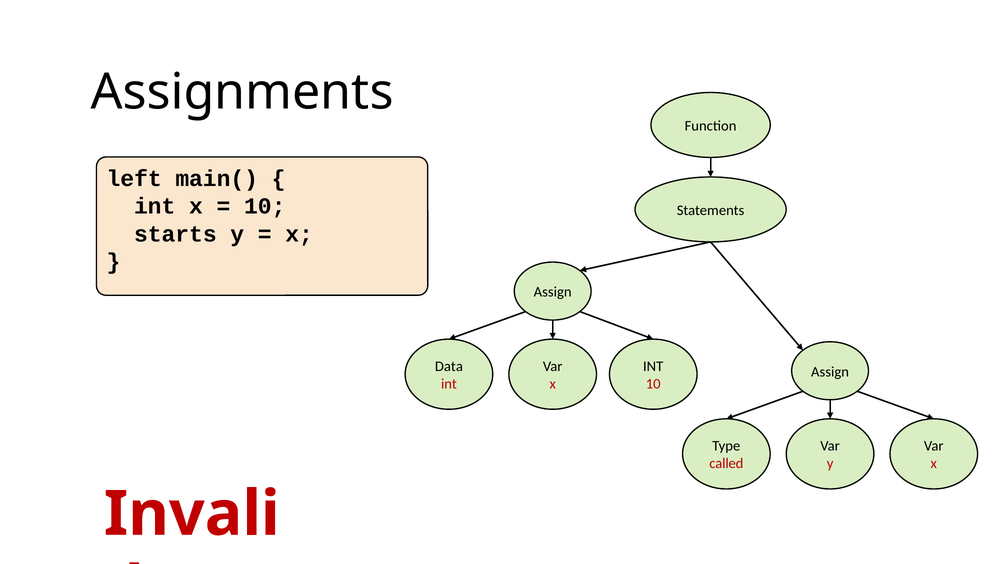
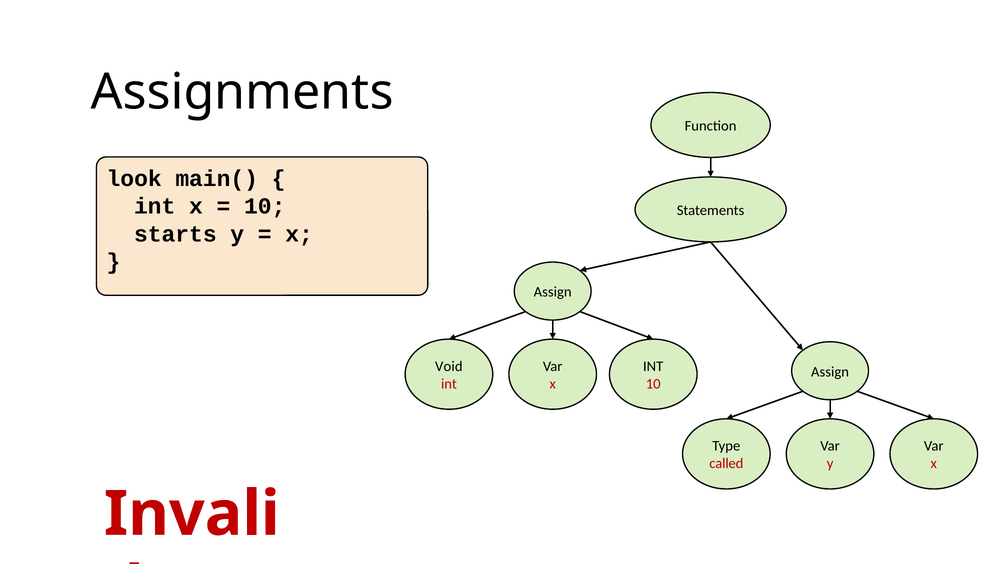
left: left -> look (134, 179)
Data: Data -> Void (449, 367)
